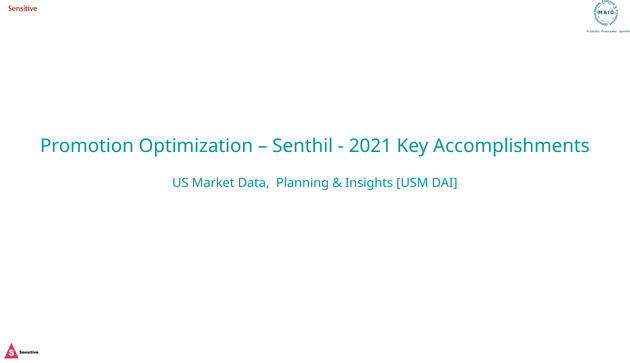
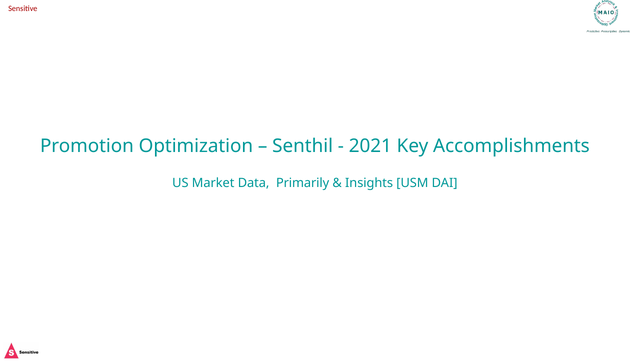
Planning: Planning -> Primarily (303, 183)
